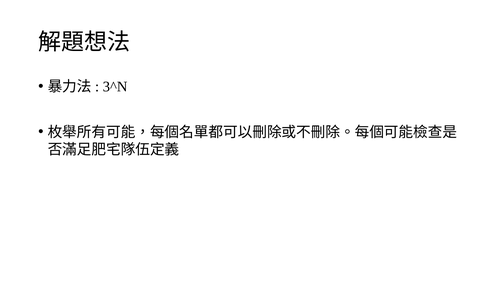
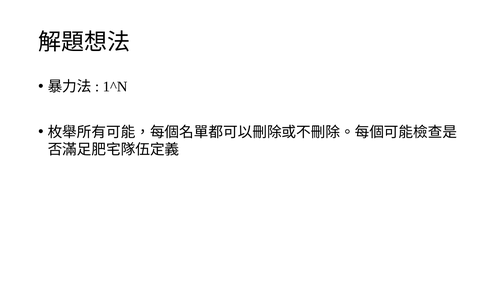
3^N: 3^N -> 1^N (115, 87)
